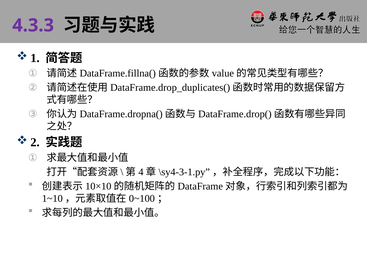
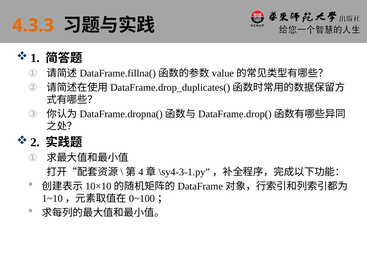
4.3.3 colour: purple -> orange (33, 25)
